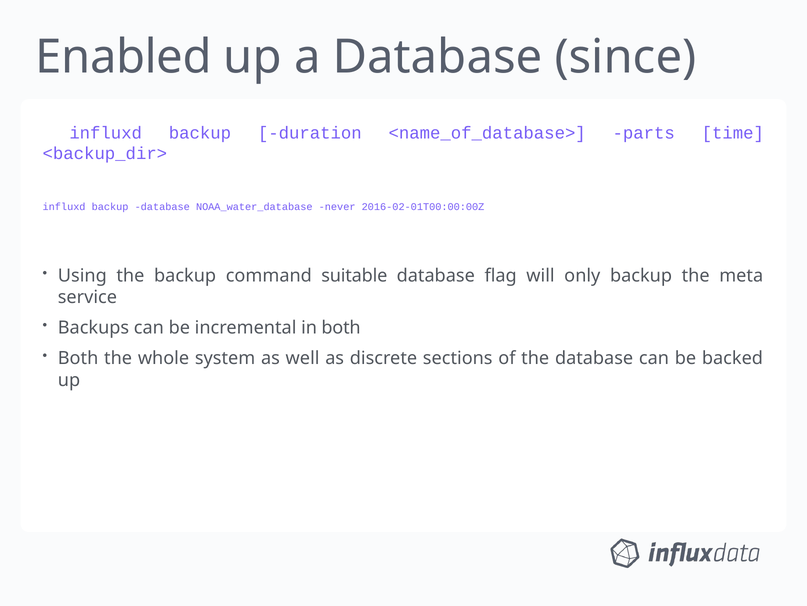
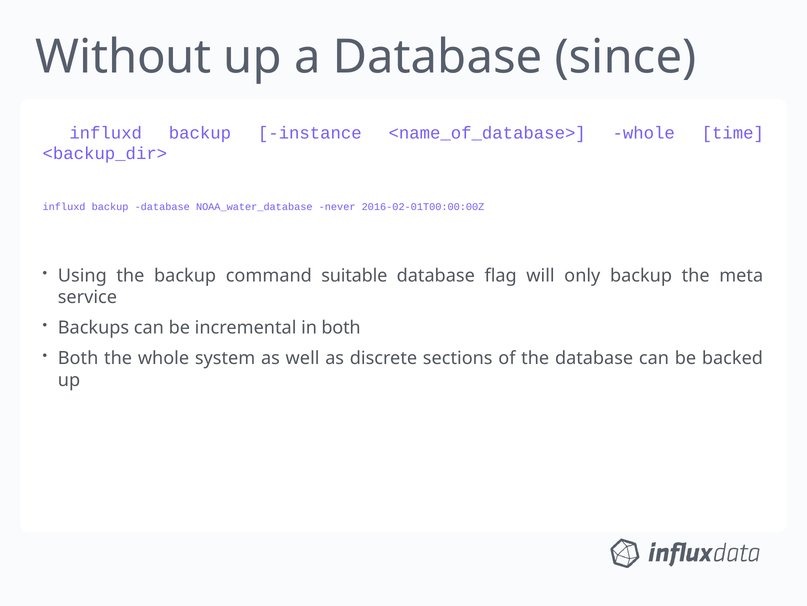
Enabled: Enabled -> Without (123, 57)
duration: duration -> instance (310, 133)
<name_of_database> parts: parts -> whole (644, 133)
